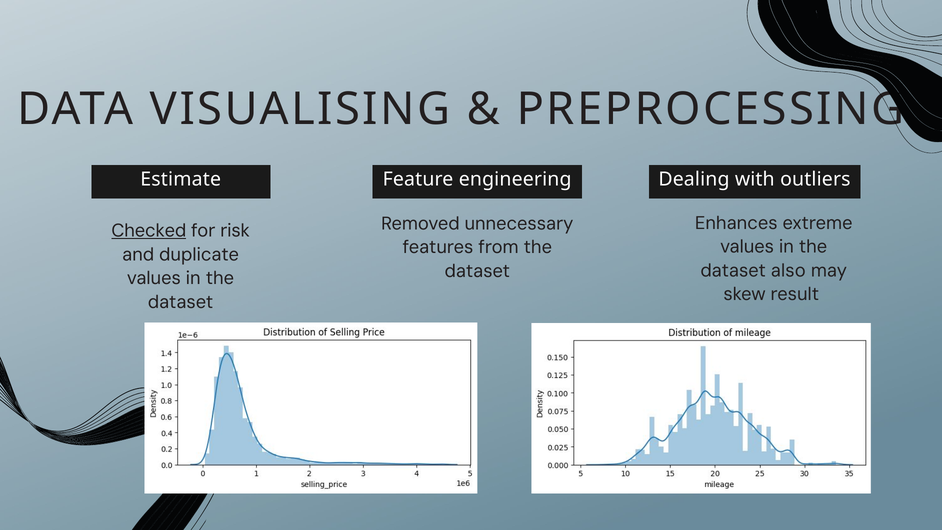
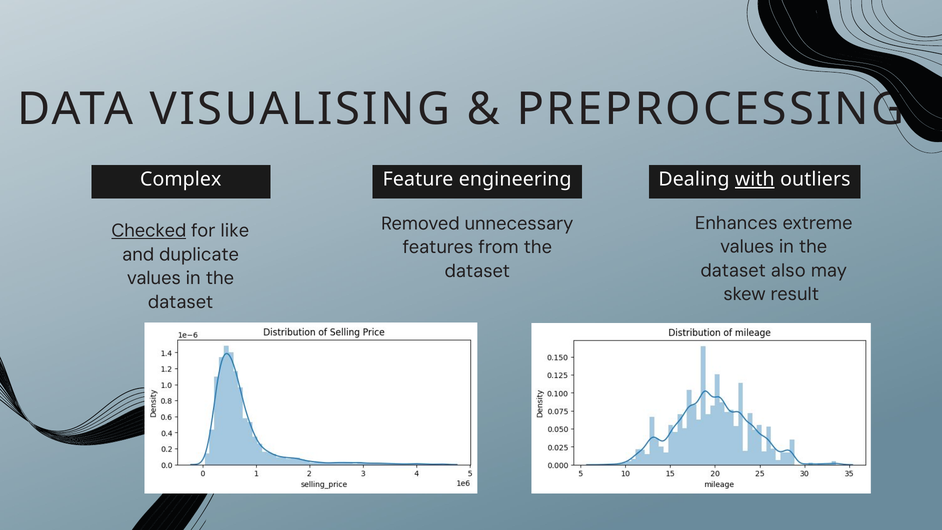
Estimate: Estimate -> Complex (181, 179)
with underline: none -> present (755, 179)
risk: risk -> like (235, 231)
